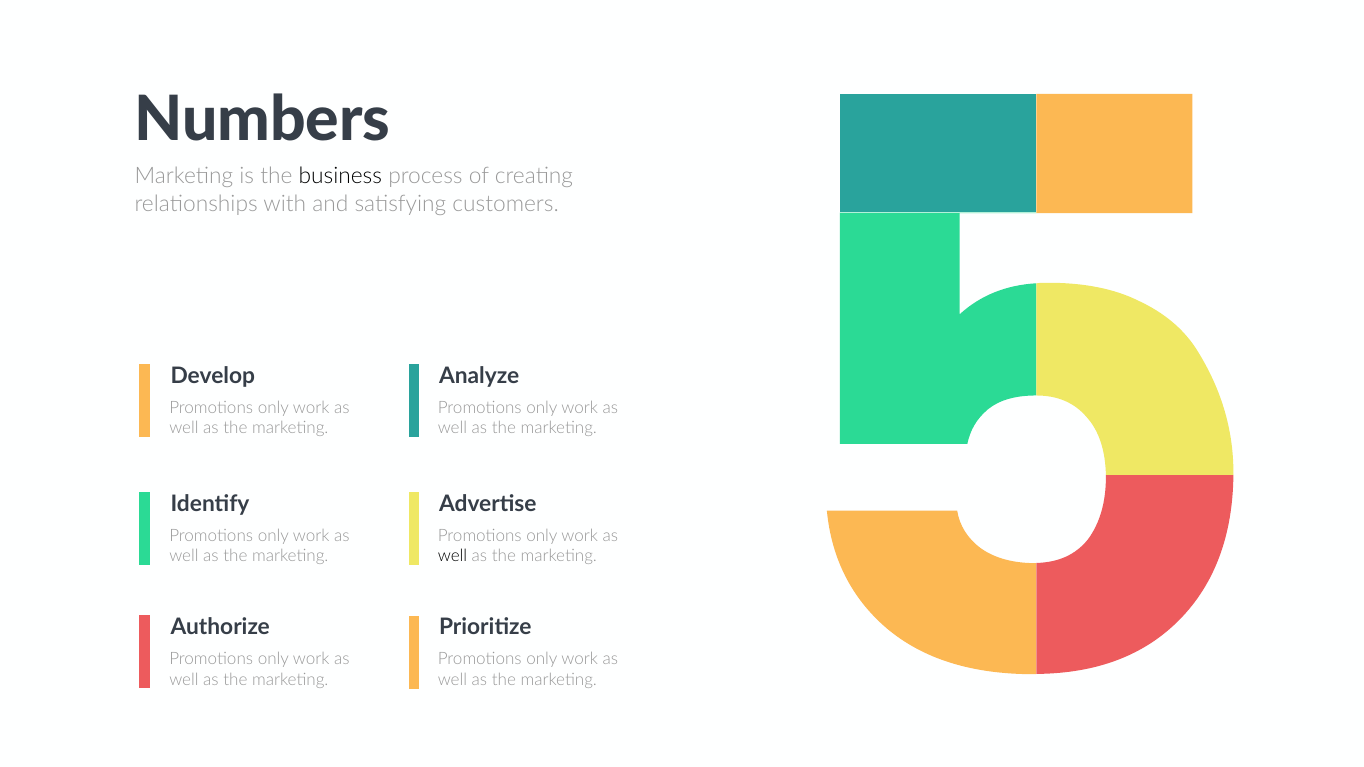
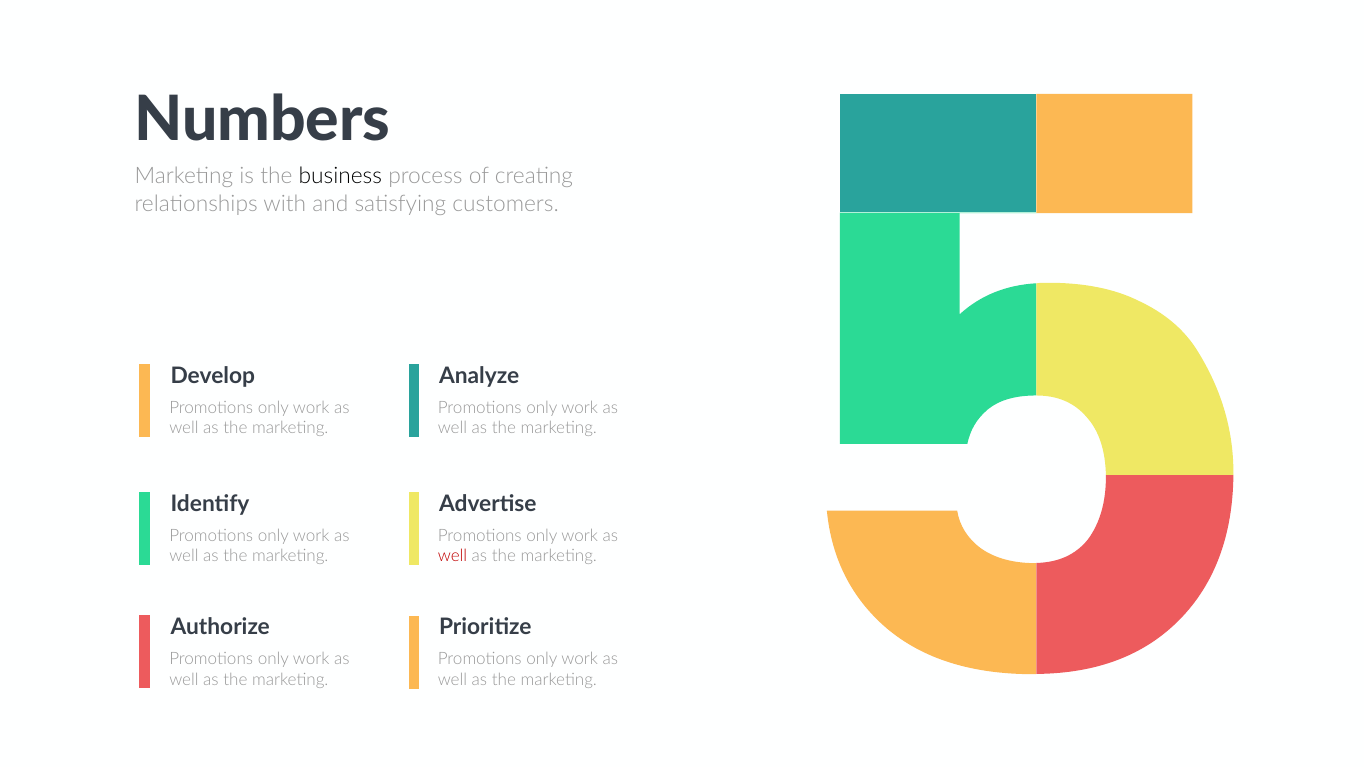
well colour: black -> red (452, 557)
